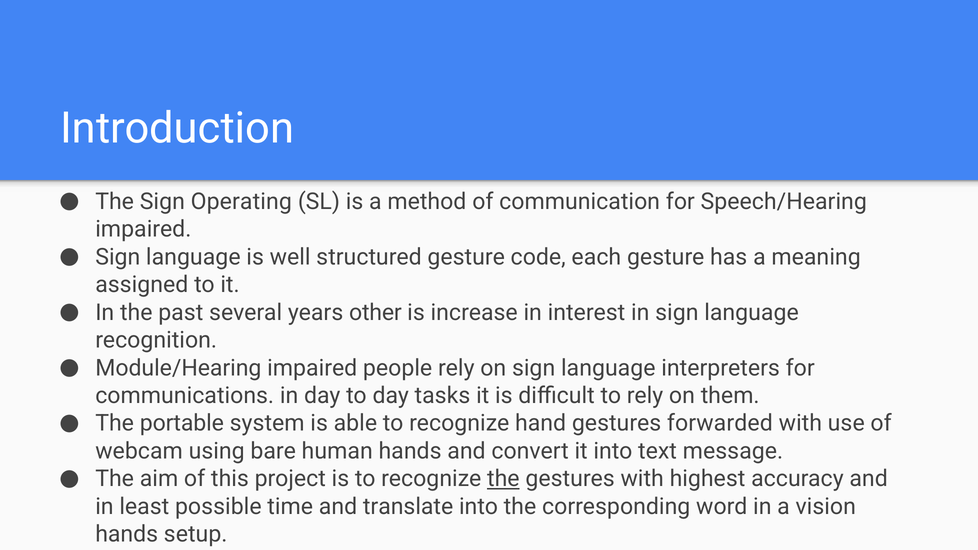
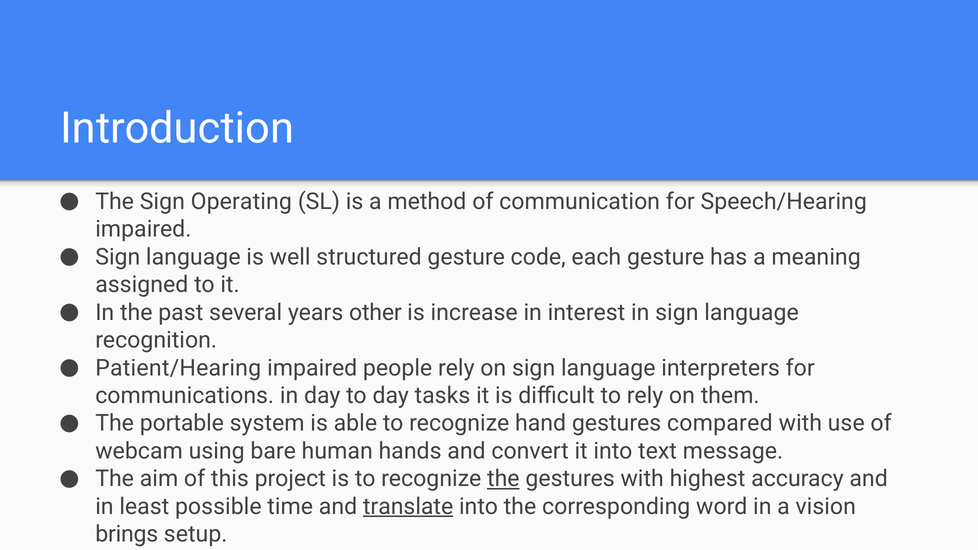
Module/Hearing: Module/Hearing -> Patient/Hearing (178, 368)
forwarded: forwarded -> compared (720, 423)
translate underline: none -> present (408, 507)
hands: hands -> brings (127, 534)
